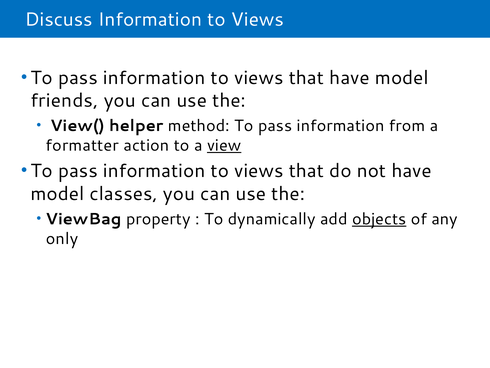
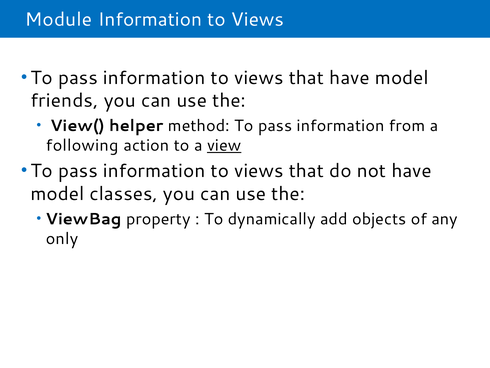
Discuss: Discuss -> Module (59, 19)
formatter: formatter -> following (82, 145)
objects underline: present -> none (379, 219)
